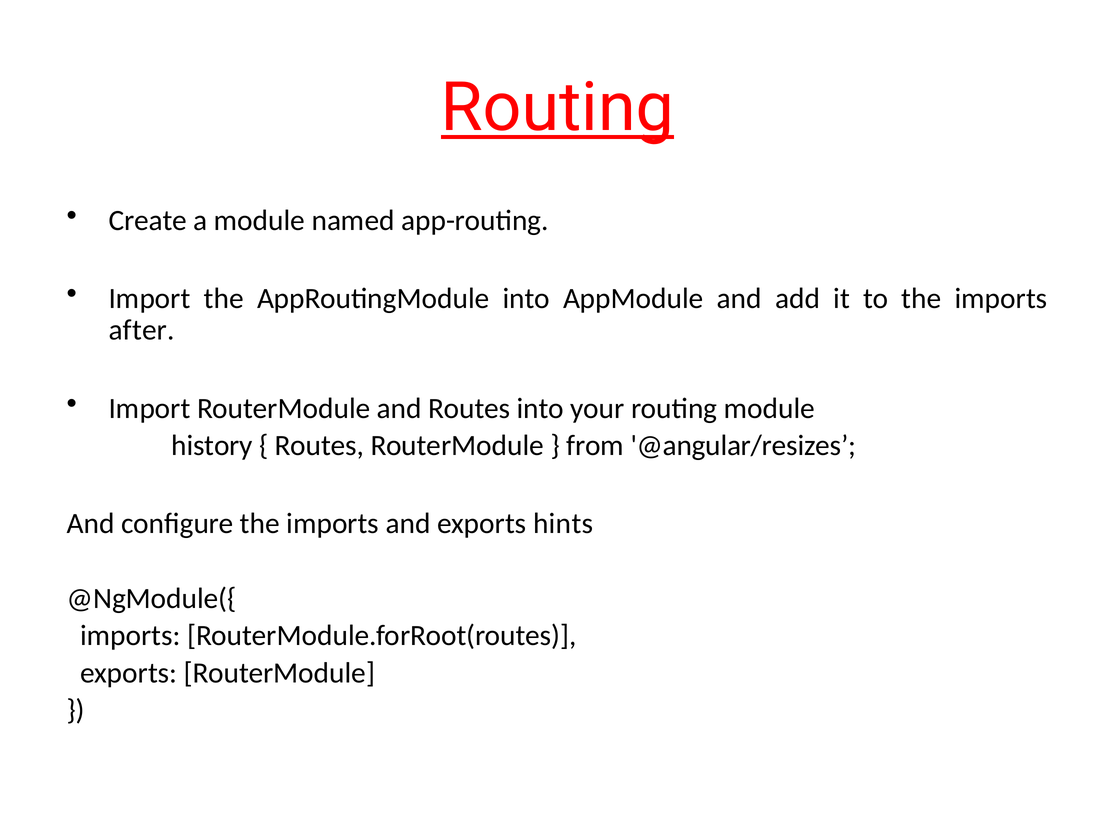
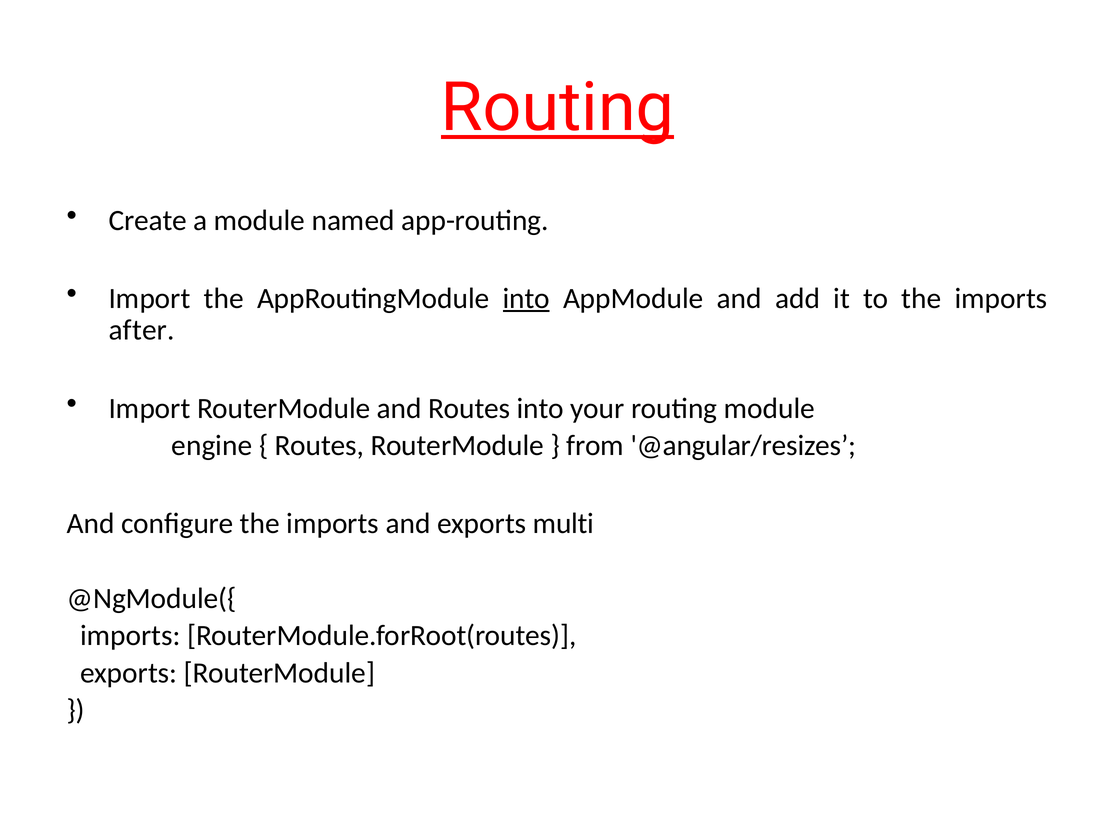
into underline: none -> present (526, 299)
history: history -> engine (212, 446)
hints: hints -> multi (563, 524)
